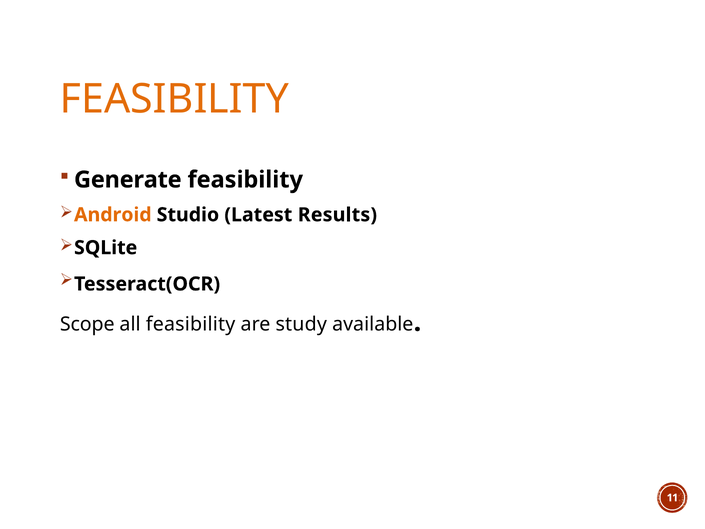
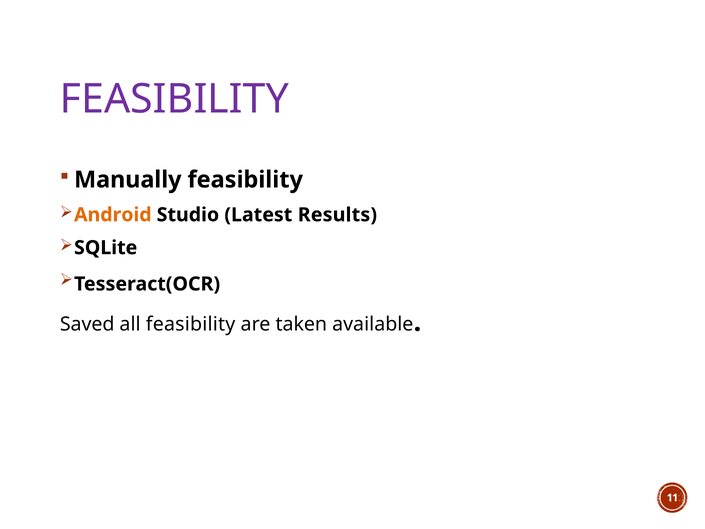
FEASIBILITY colour: orange -> purple (174, 99)
Generate: Generate -> Manually (128, 180)
Scope: Scope -> Saved (87, 324)
study: study -> taken (301, 324)
